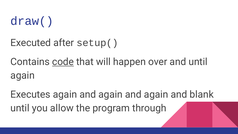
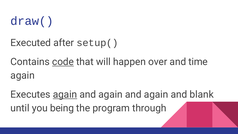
and until: until -> time (198, 62)
again underline: none -> present (65, 94)
allow: allow -> being (62, 108)
